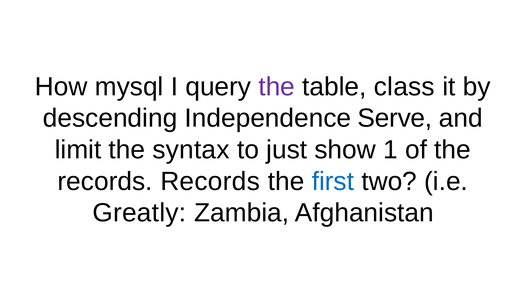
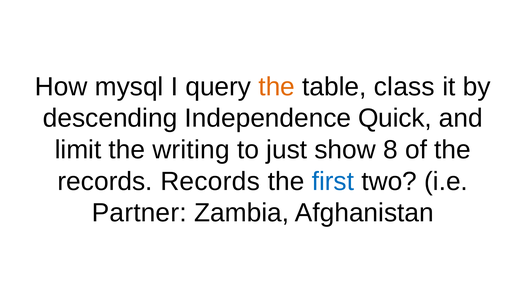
the colour: purple -> orange (277, 87)
Serve: Serve -> Quick (395, 118)
syntax: syntax -> writing (191, 150)
1: 1 -> 8 (390, 150)
Greatly: Greatly -> Partner (139, 213)
